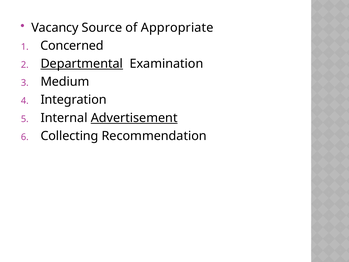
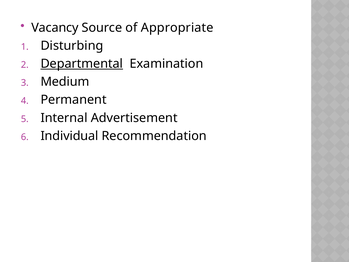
Concerned: Concerned -> Disturbing (72, 46)
Integration: Integration -> Permanent (74, 100)
Advertisement underline: present -> none (134, 118)
Collecting: Collecting -> Individual (69, 136)
